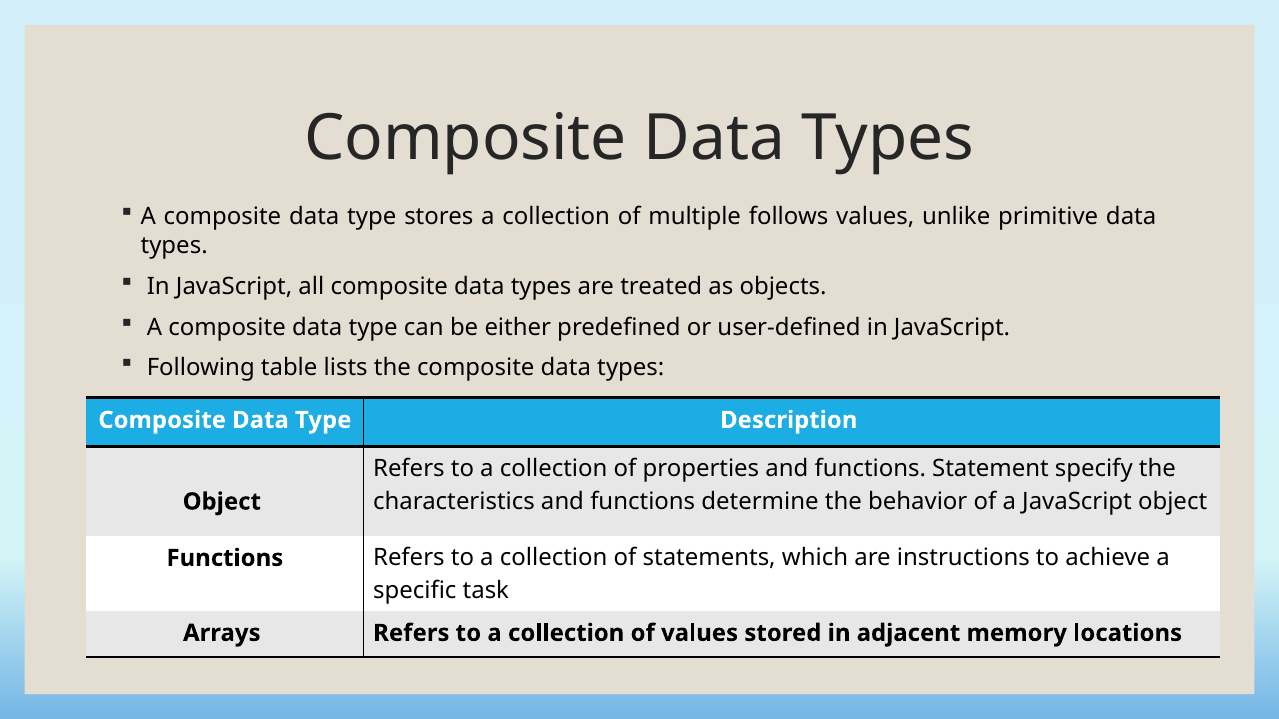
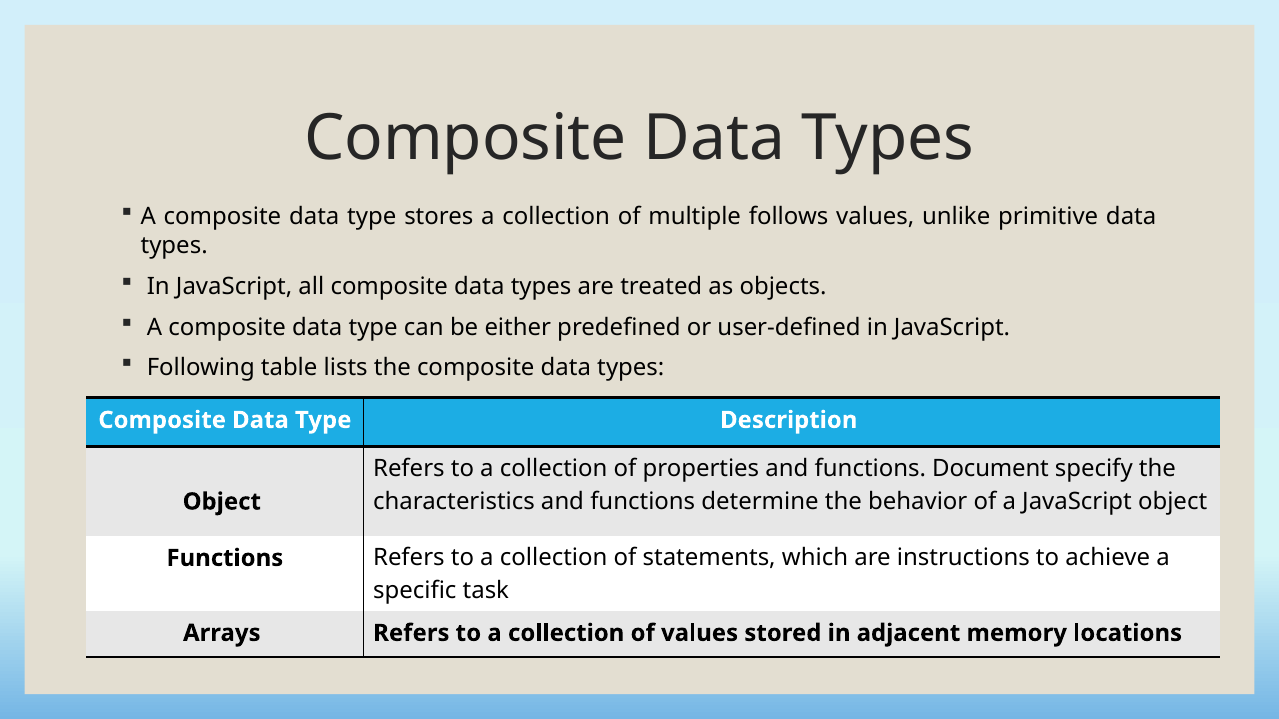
Statement: Statement -> Document (991, 469)
